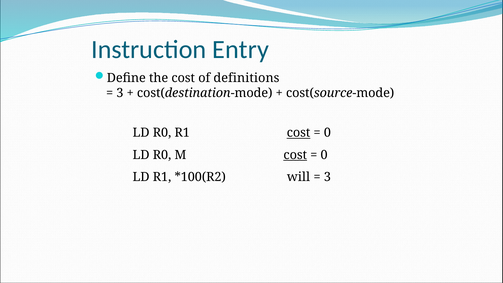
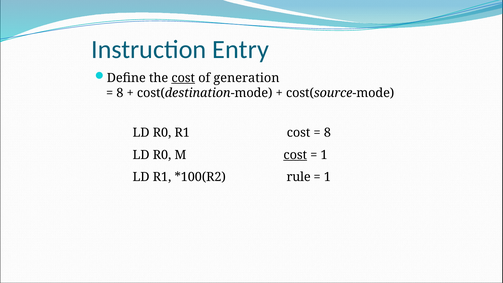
cost underline: none -> present (183, 78)
definitions: definitions -> generation (246, 78)
3: 3 -> 8 (120, 93)
cost underline: present -> none (299, 133)
0: 0 -> 8 (327, 133)
0: 0 -> 1 (324, 155)
will: will -> rule (299, 177)
3: 3 -> 1 (327, 177)
